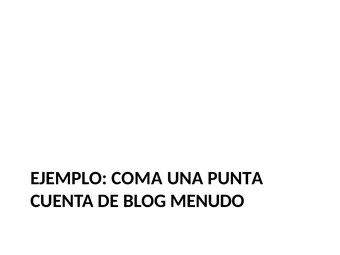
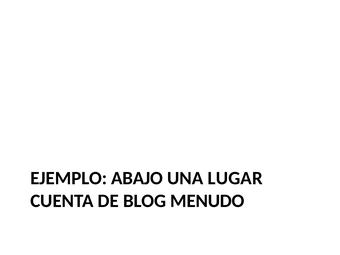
COMA: COMA -> ABAJO (137, 178)
PUNTA: PUNTA -> LUGAR (235, 178)
